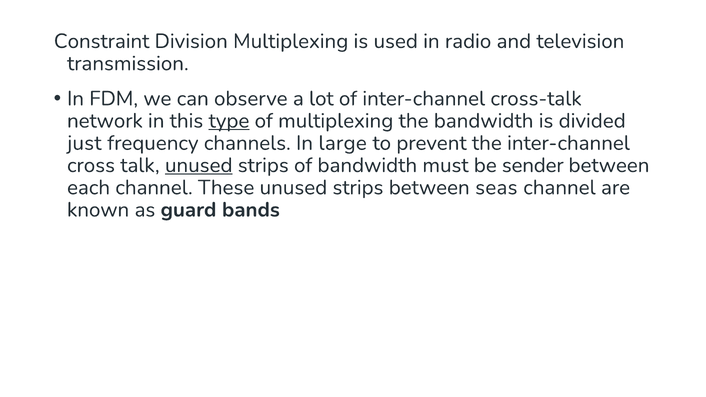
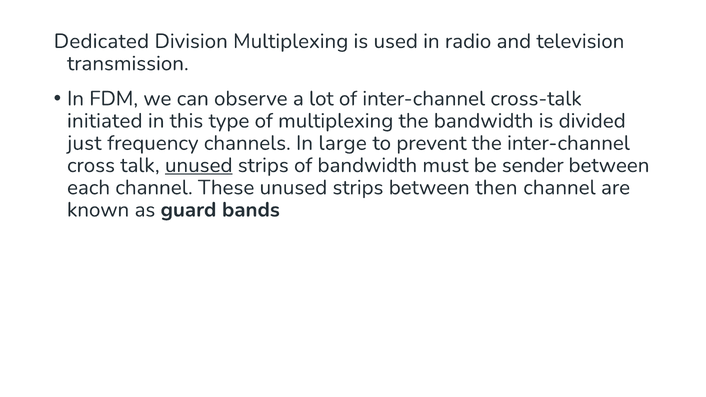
Constraint: Constraint -> Dedicated (101, 41)
network: network -> initiated (105, 121)
type underline: present -> none (229, 121)
seas: seas -> then (496, 188)
